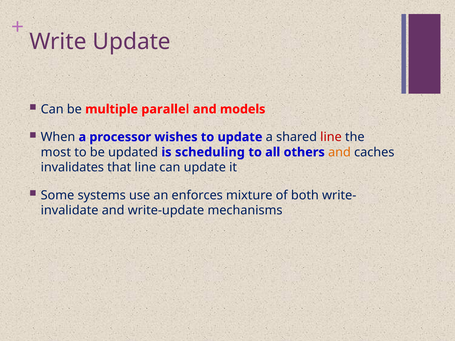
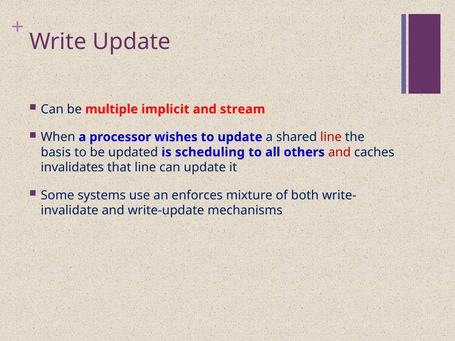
parallel: parallel -> implicit (165, 109)
models: models -> stream (243, 109)
most: most -> basis (56, 152)
and colour: orange -> red (339, 152)
